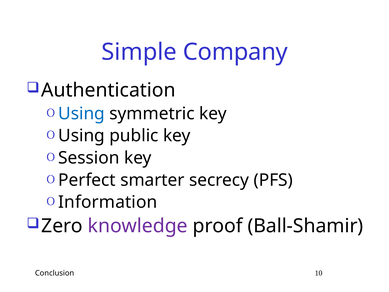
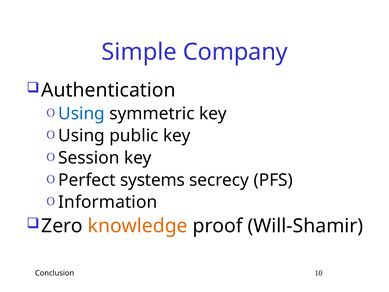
smarter: smarter -> systems (153, 180)
knowledge colour: purple -> orange (138, 226)
Ball-Shamir: Ball-Shamir -> Will-Shamir (305, 226)
